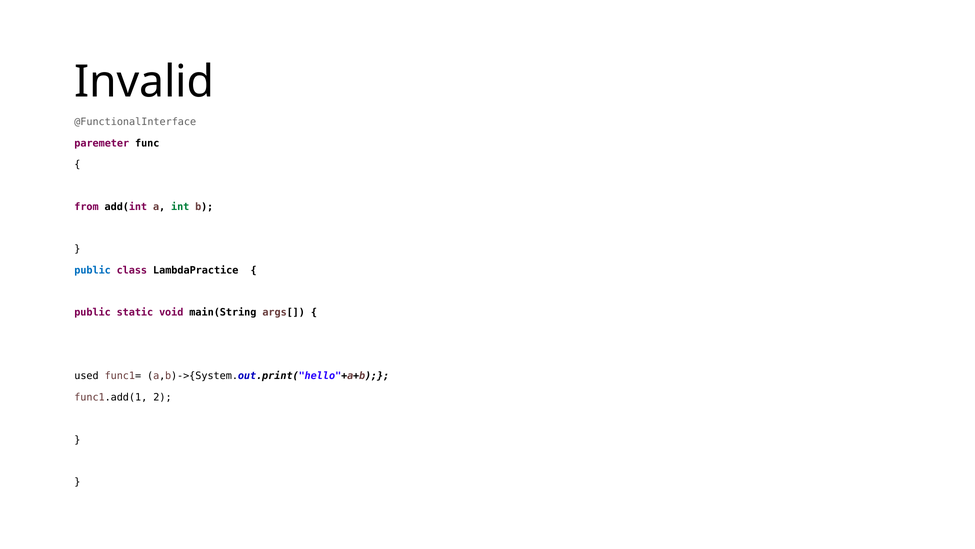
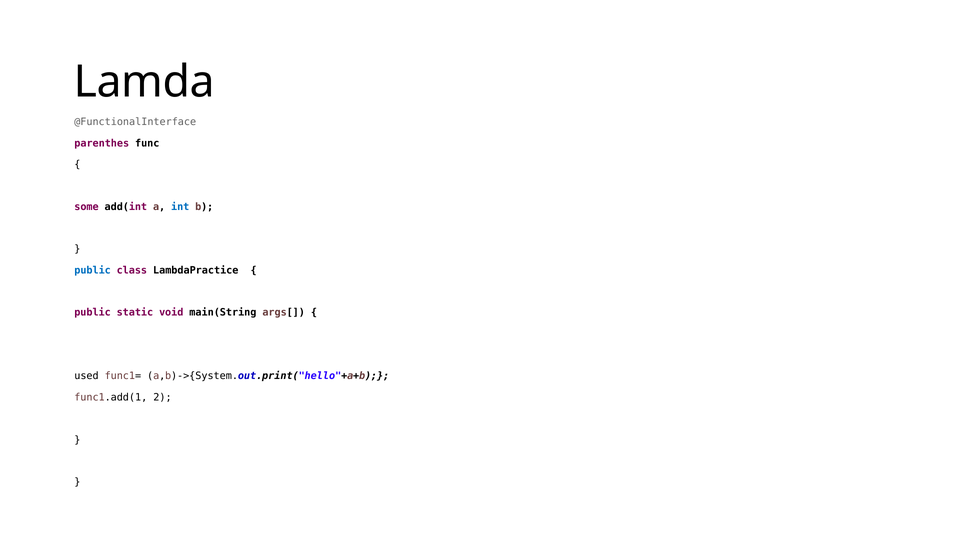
Invalid: Invalid -> Lamda (144, 82)
paremeter: paremeter -> parenthes (102, 143)
from: from -> some (87, 207)
int colour: green -> blue (180, 207)
